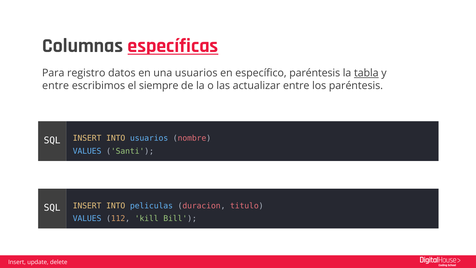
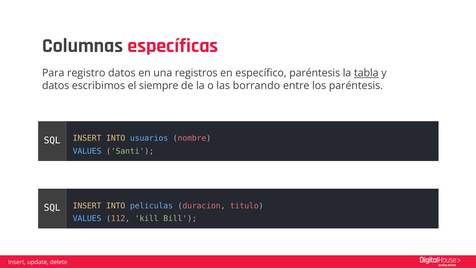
específicas underline: present -> none (173, 46)
una usuarios: usuarios -> registros (196, 73)
entre: entre -> datos (56, 86)
actualizar: actualizar -> borrando (256, 86)
